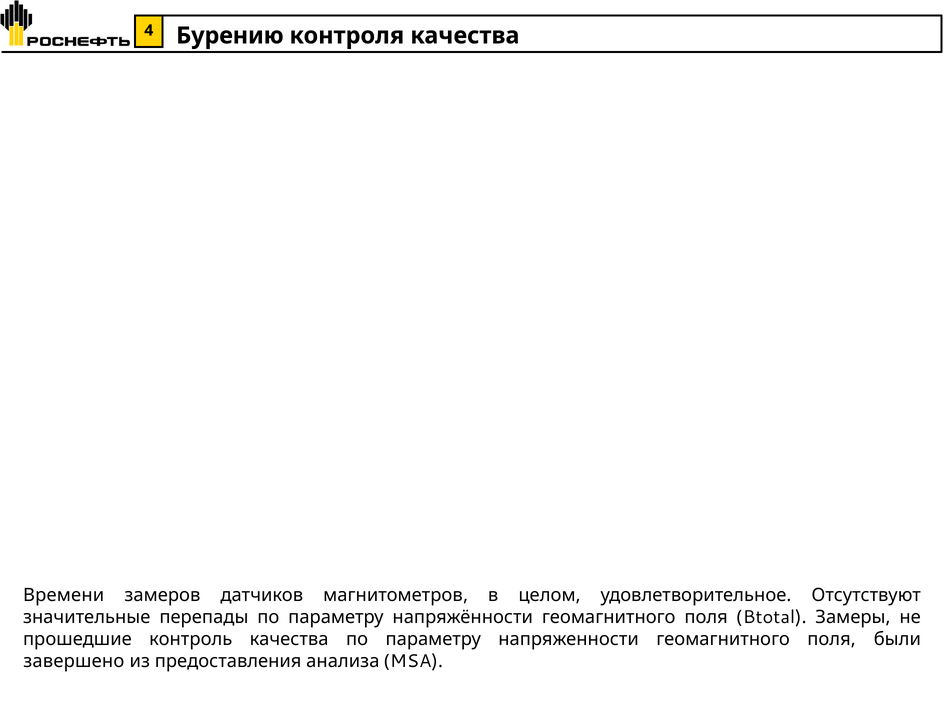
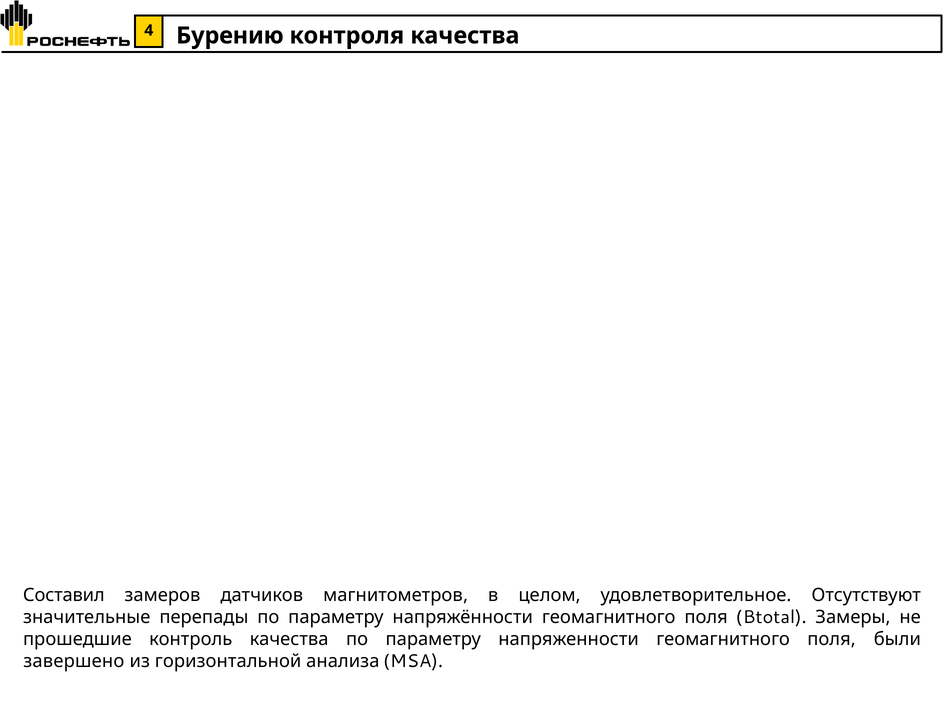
Времени: Времени -> Составил (64, 595)
предоставления: предоставления -> горизонтальной (228, 661)
